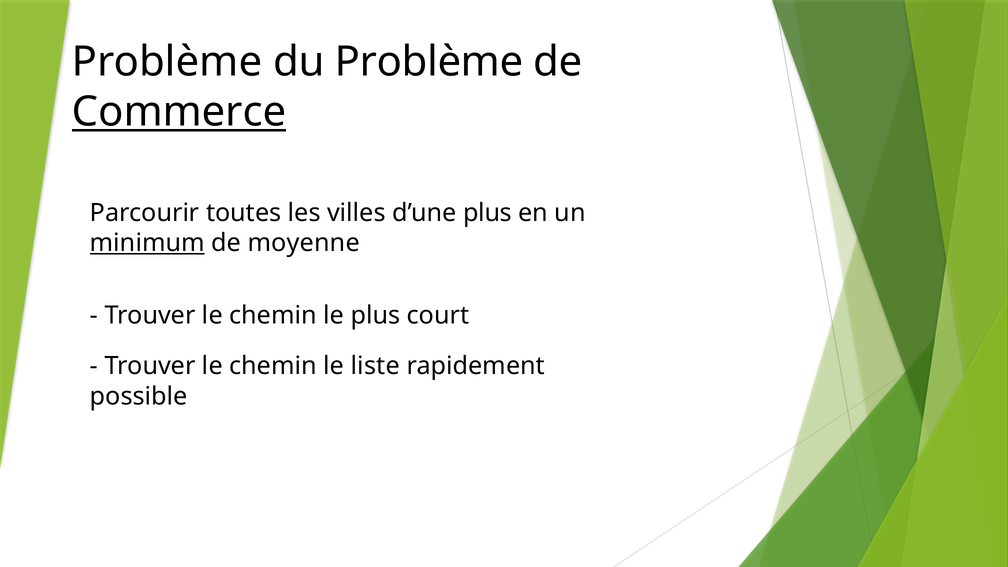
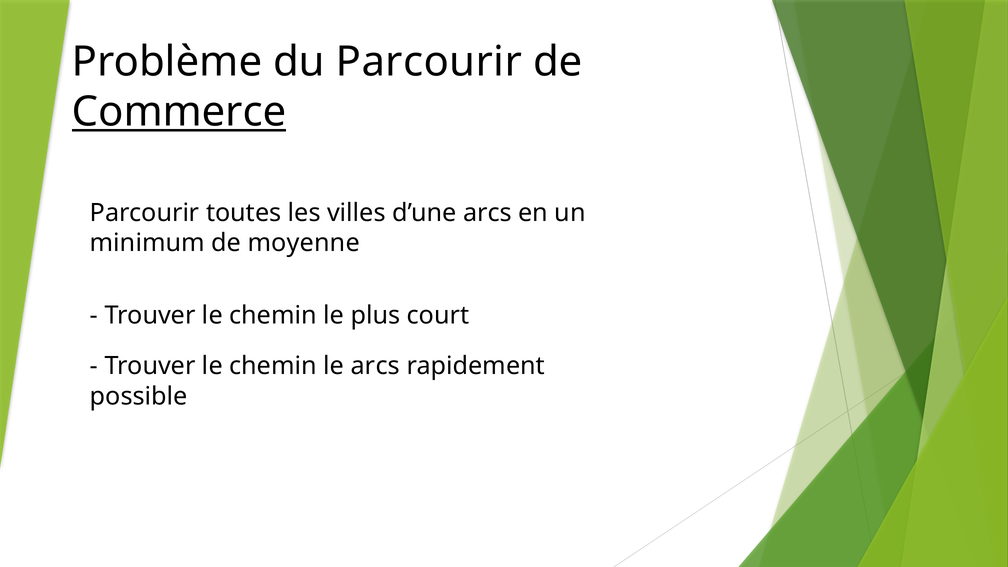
du Problème: Problème -> Parcourir (429, 62)
d’une plus: plus -> arcs (487, 213)
minimum underline: present -> none (147, 243)
le liste: liste -> arcs (375, 366)
